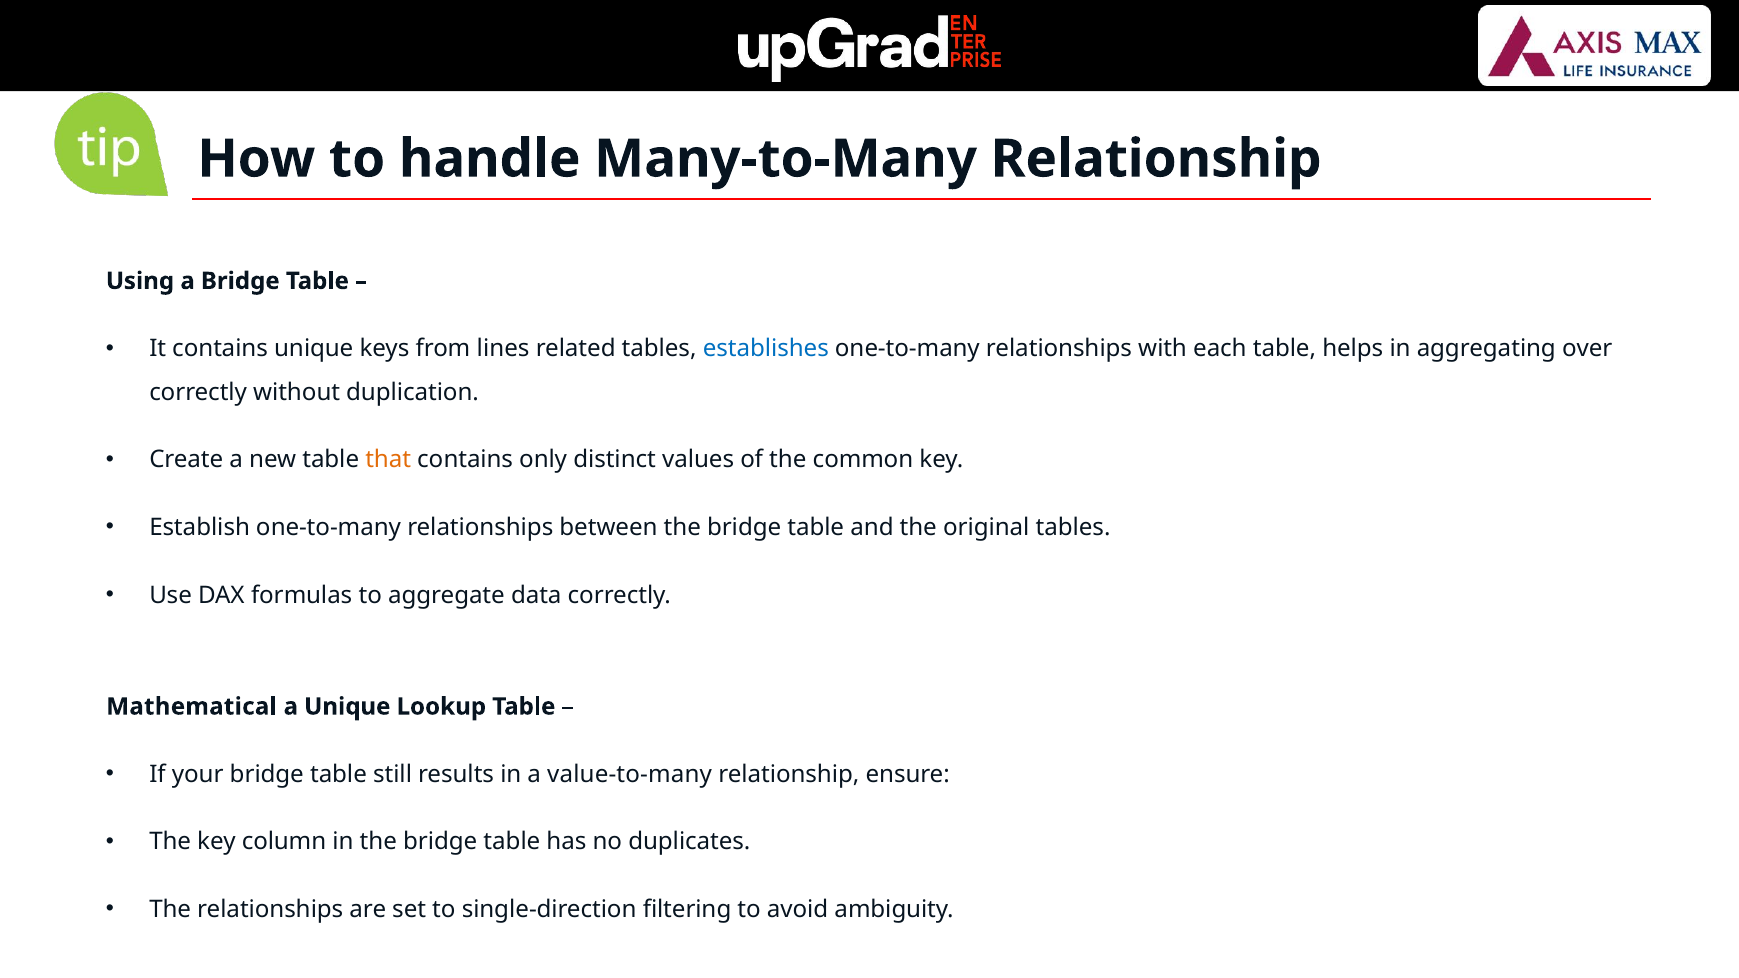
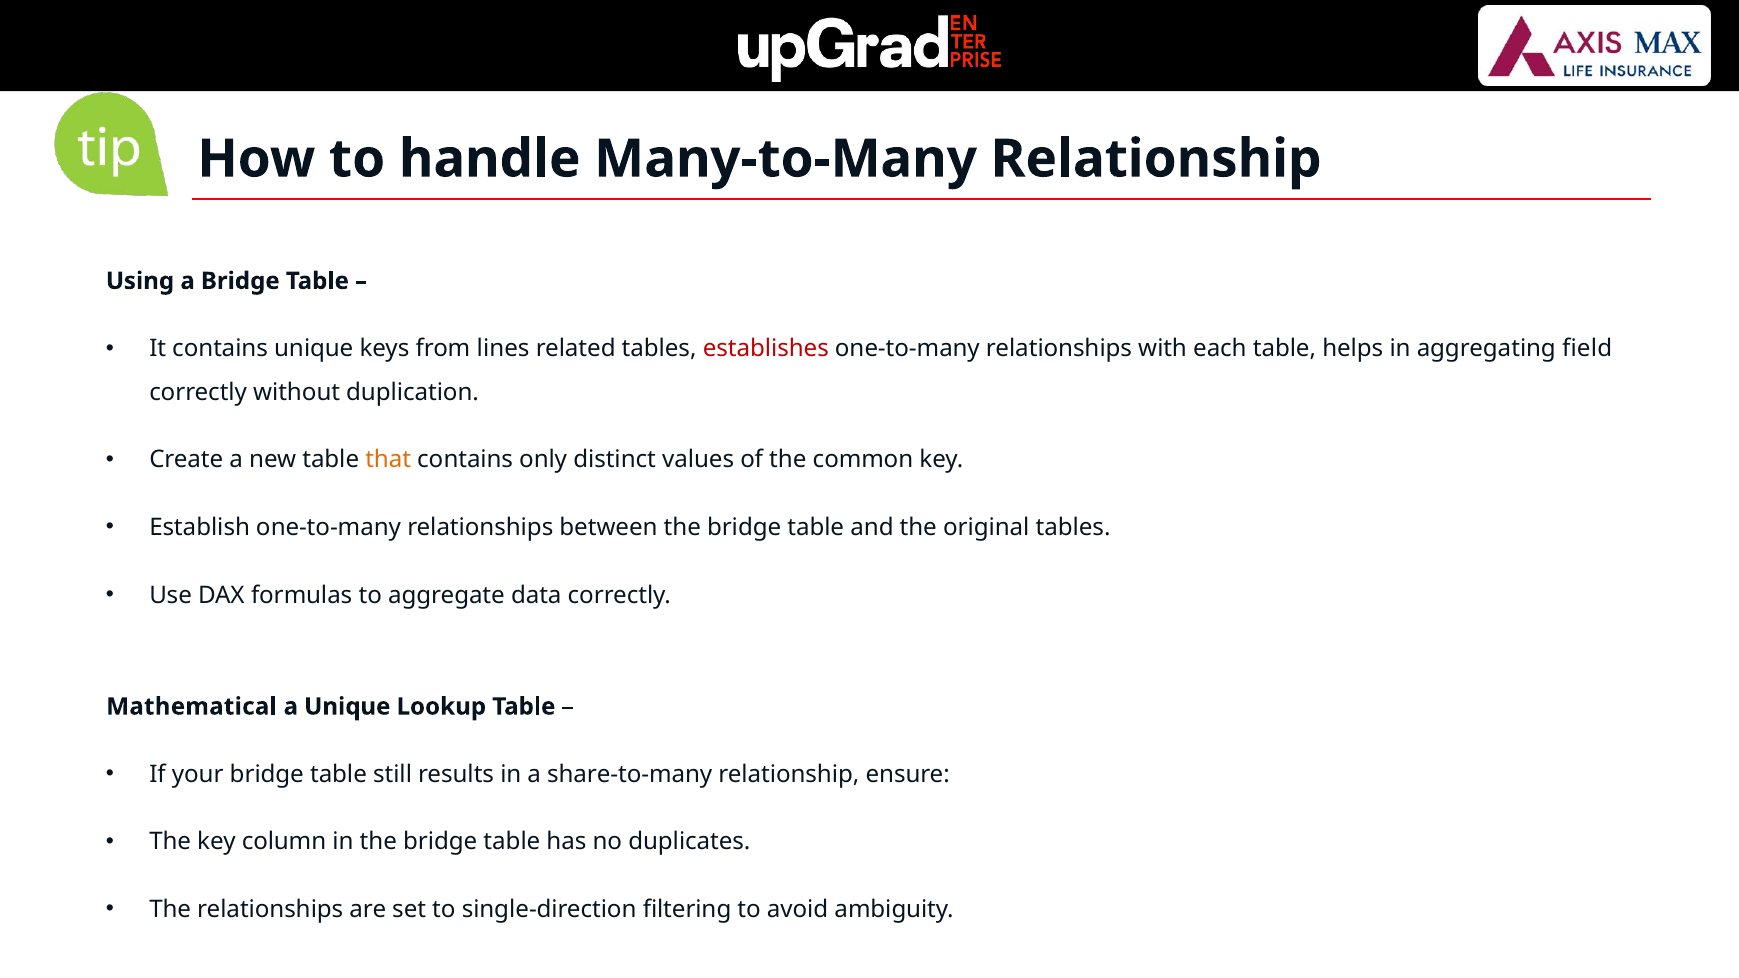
establishes colour: blue -> red (766, 349)
over: over -> field (1587, 349)
value-to-many: value-to-many -> share-to-many (630, 774)
